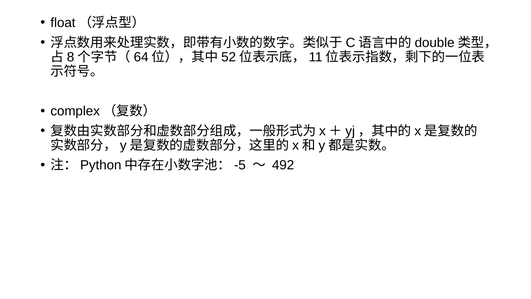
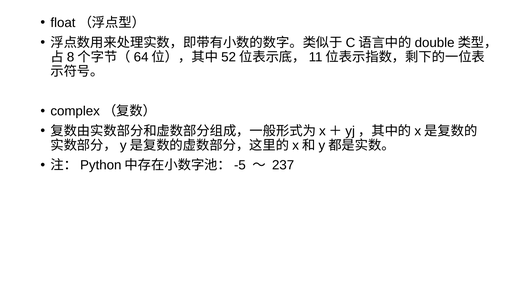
492: 492 -> 237 (283, 165)
